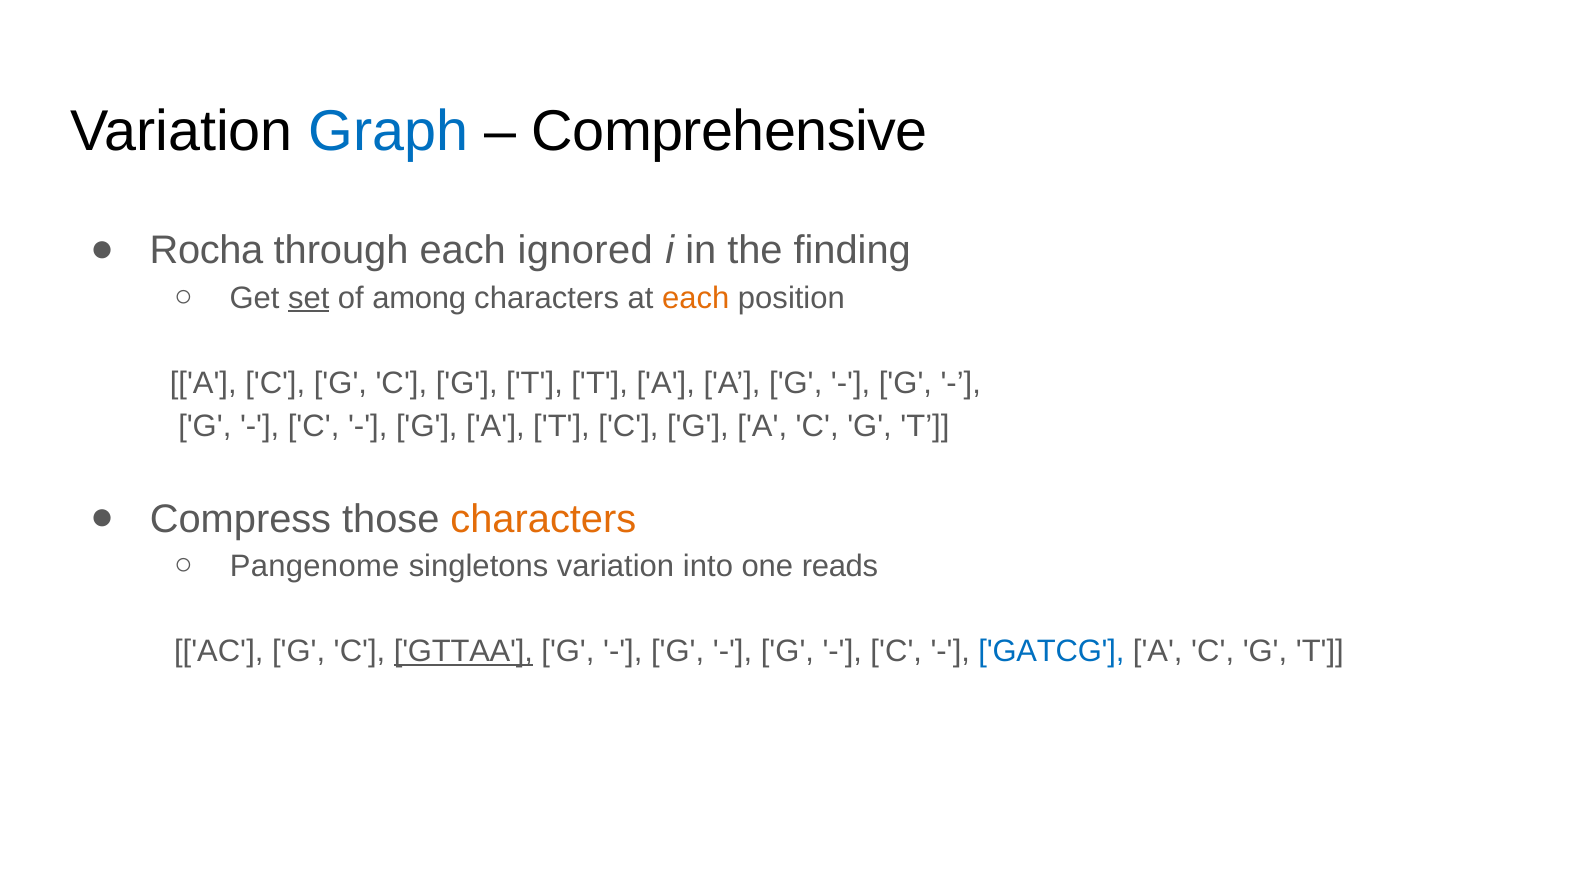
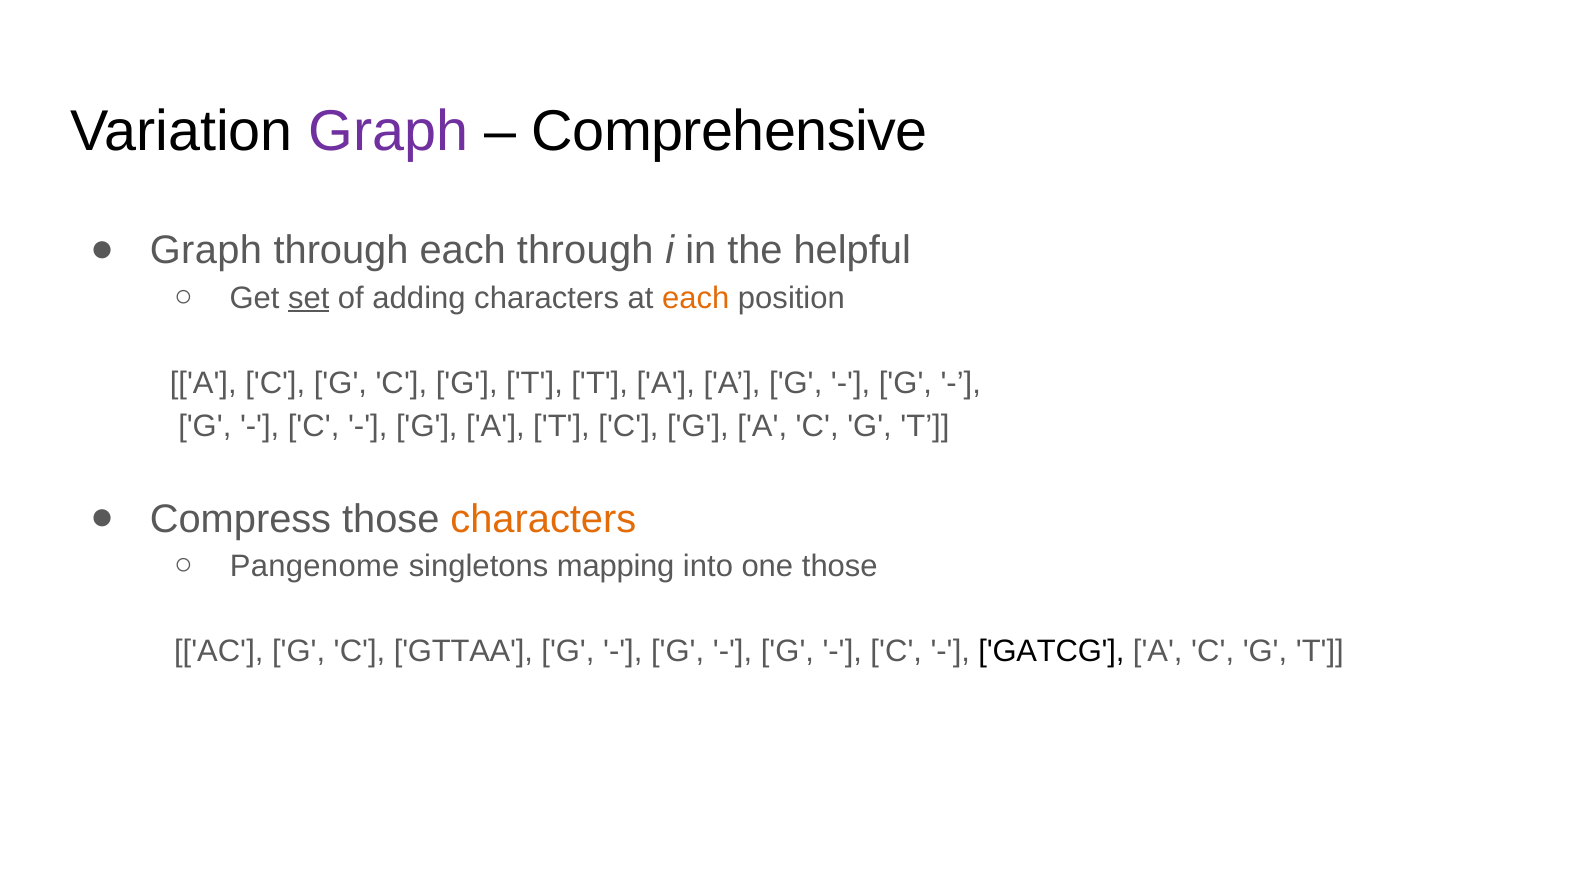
Graph colour: blue -> purple (389, 132)
Rocha: Rocha -> Graph (206, 251)
each ignored: ignored -> through (585, 251)
finding: finding -> helpful (852, 251)
among: among -> adding (419, 298)
singletons variation: variation -> mapping (616, 566)
one reads: reads -> those (840, 566)
GTTAA underline: present -> none (463, 652)
GATCG colour: blue -> black (1051, 652)
